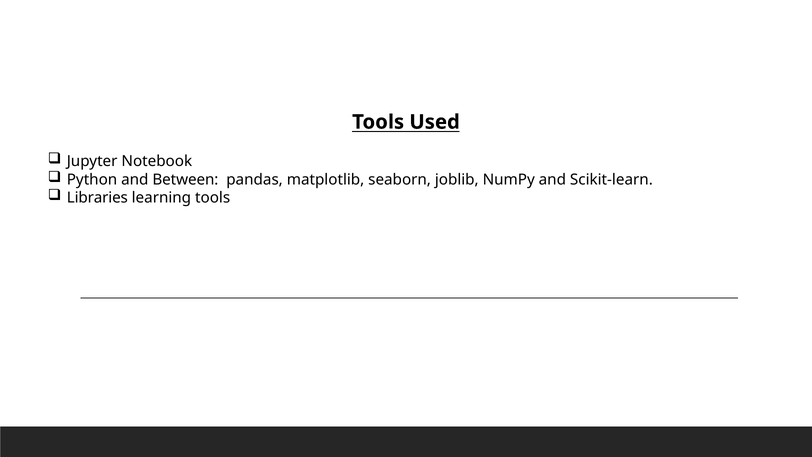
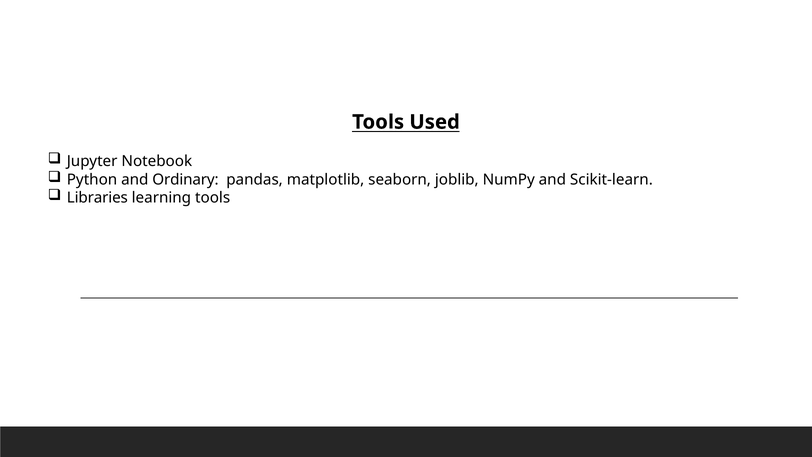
Between: Between -> Ordinary (185, 179)
